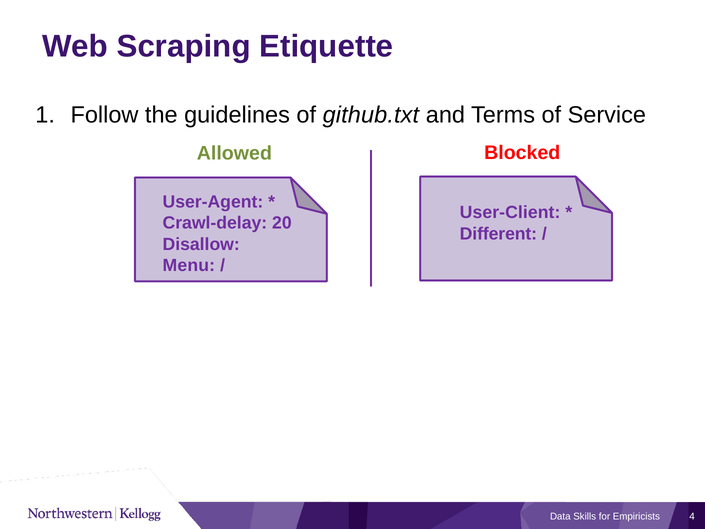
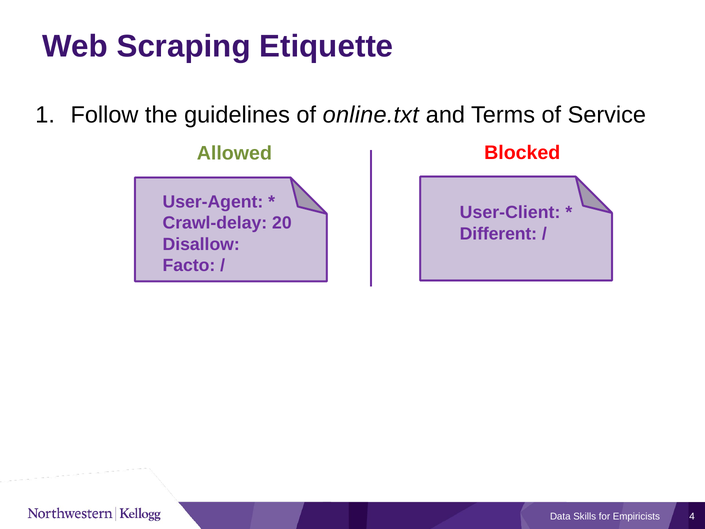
github.txt: github.txt -> online.txt (371, 115)
Menu: Menu -> Facto (189, 265)
